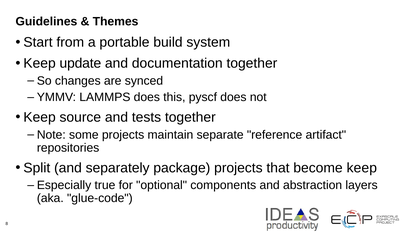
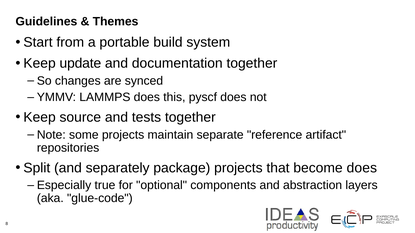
become keep: keep -> does (362, 168)
